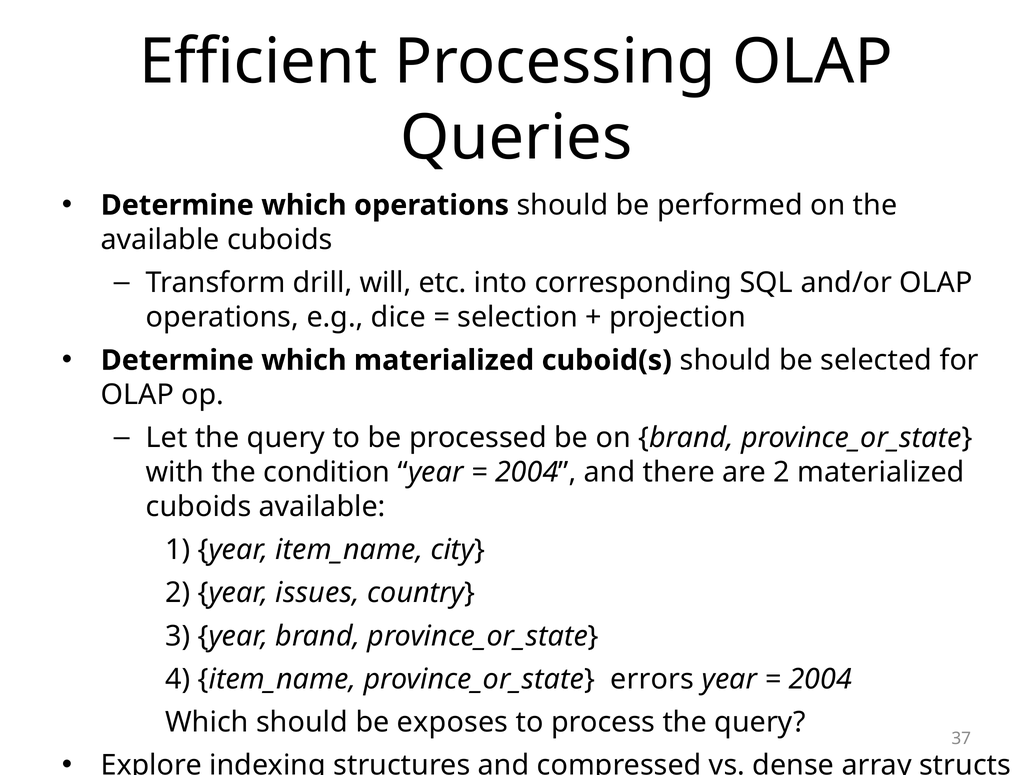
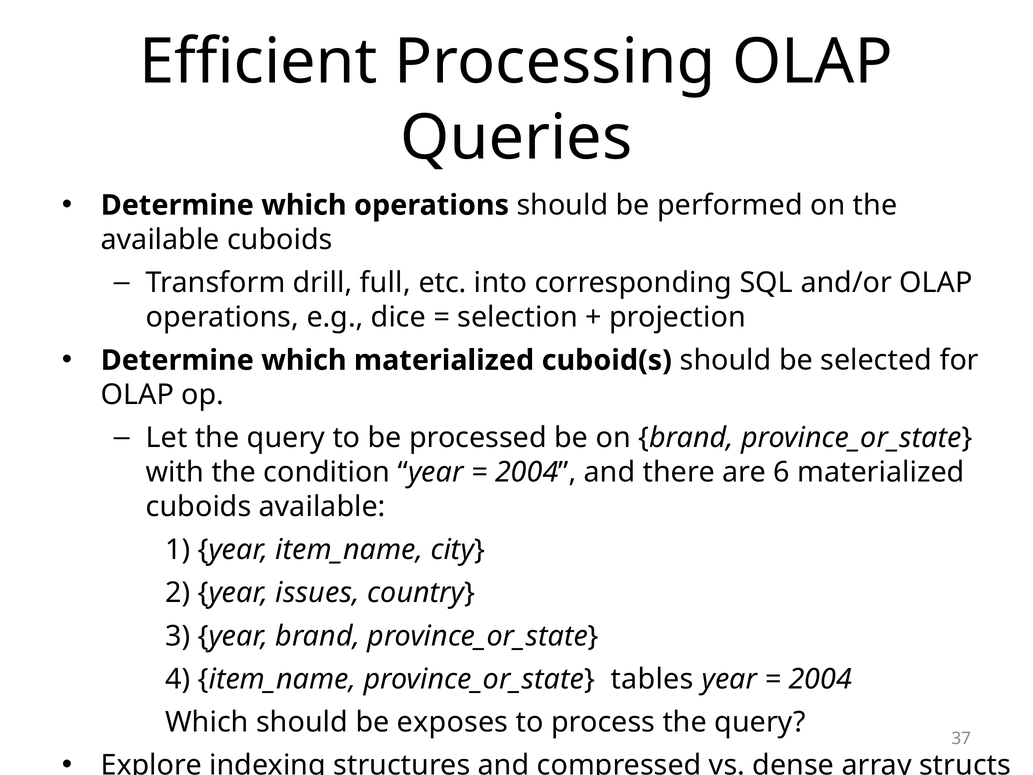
will: will -> full (385, 283)
are 2: 2 -> 6 (781, 472)
errors: errors -> tables (652, 679)
